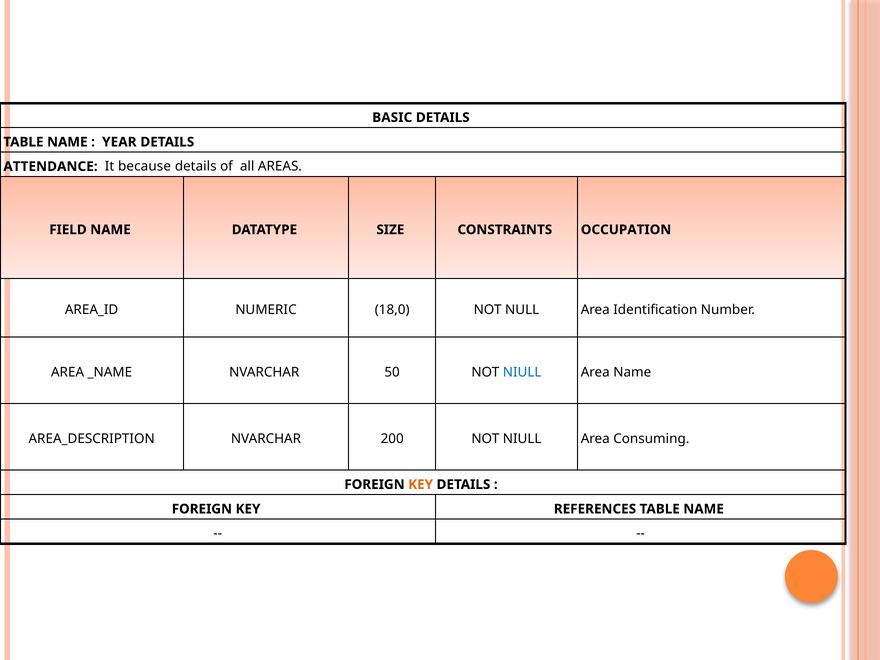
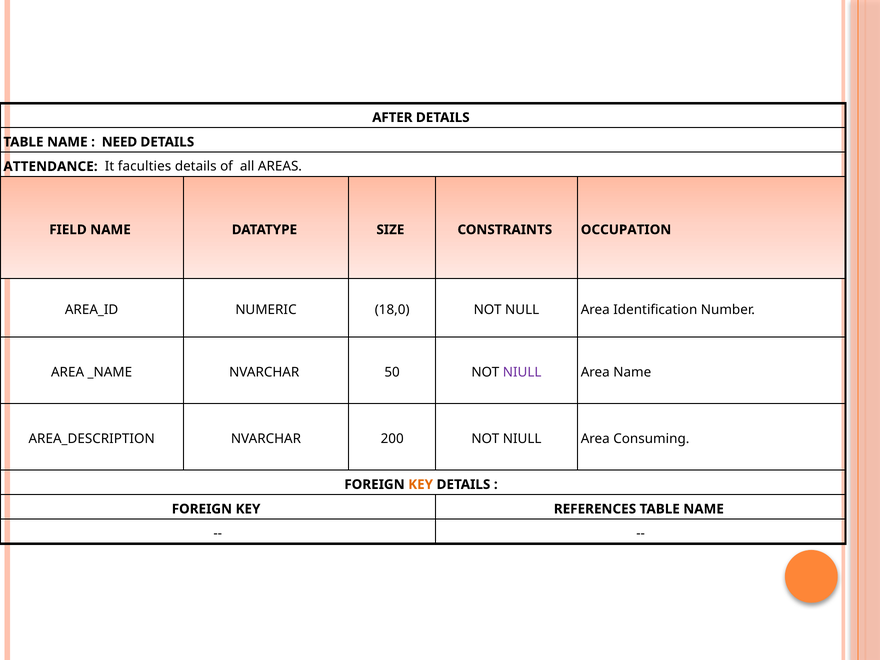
BASIC: BASIC -> AFTER (392, 118)
YEAR: YEAR -> NEED (119, 142)
because: because -> faculties (145, 167)
NIULL colour: blue -> purple (522, 373)
